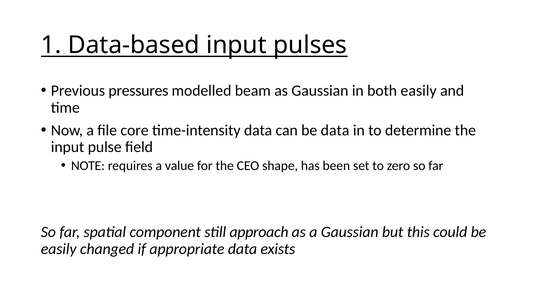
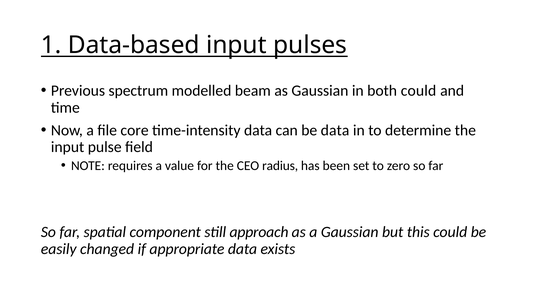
pressures: pressures -> spectrum (138, 91)
both easily: easily -> could (419, 91)
shape: shape -> radius (280, 165)
